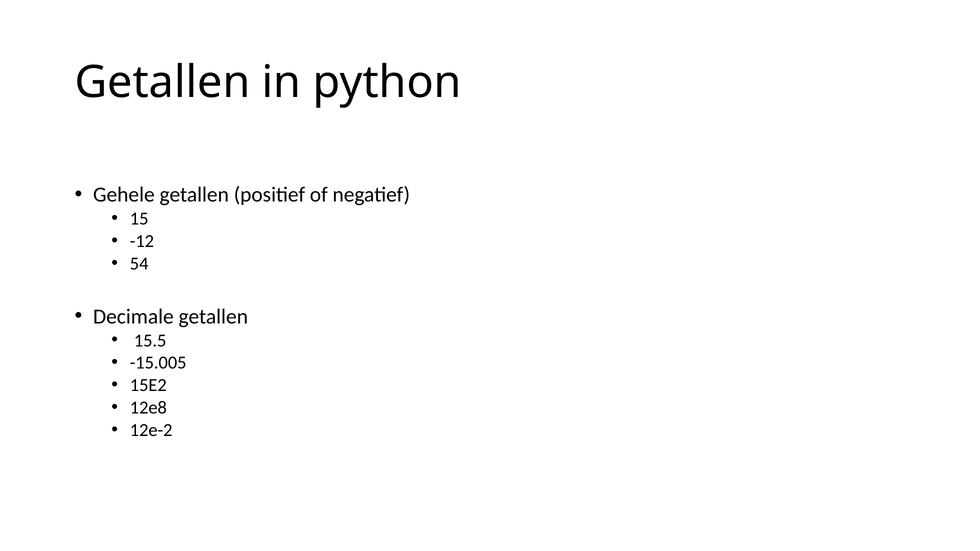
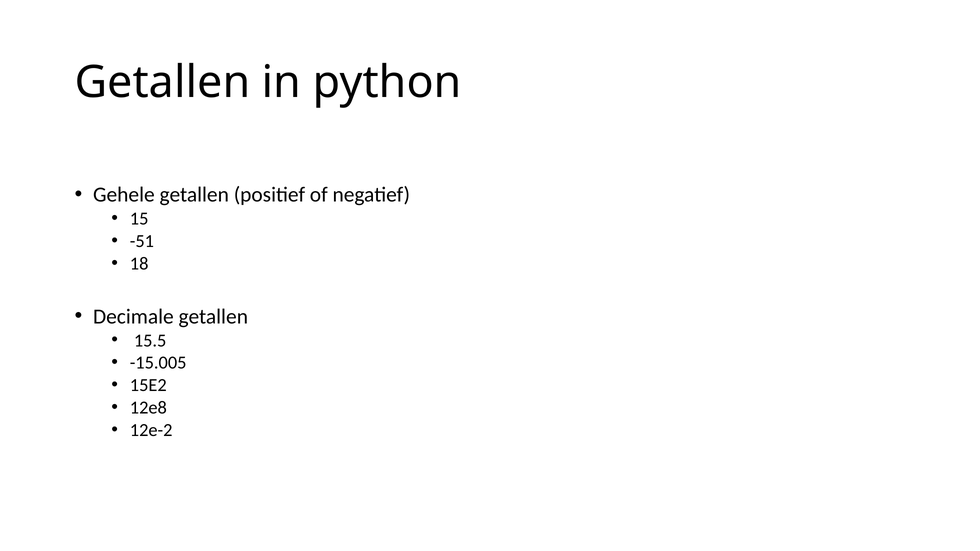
-12: -12 -> -51 (142, 241)
54: 54 -> 18 (139, 264)
